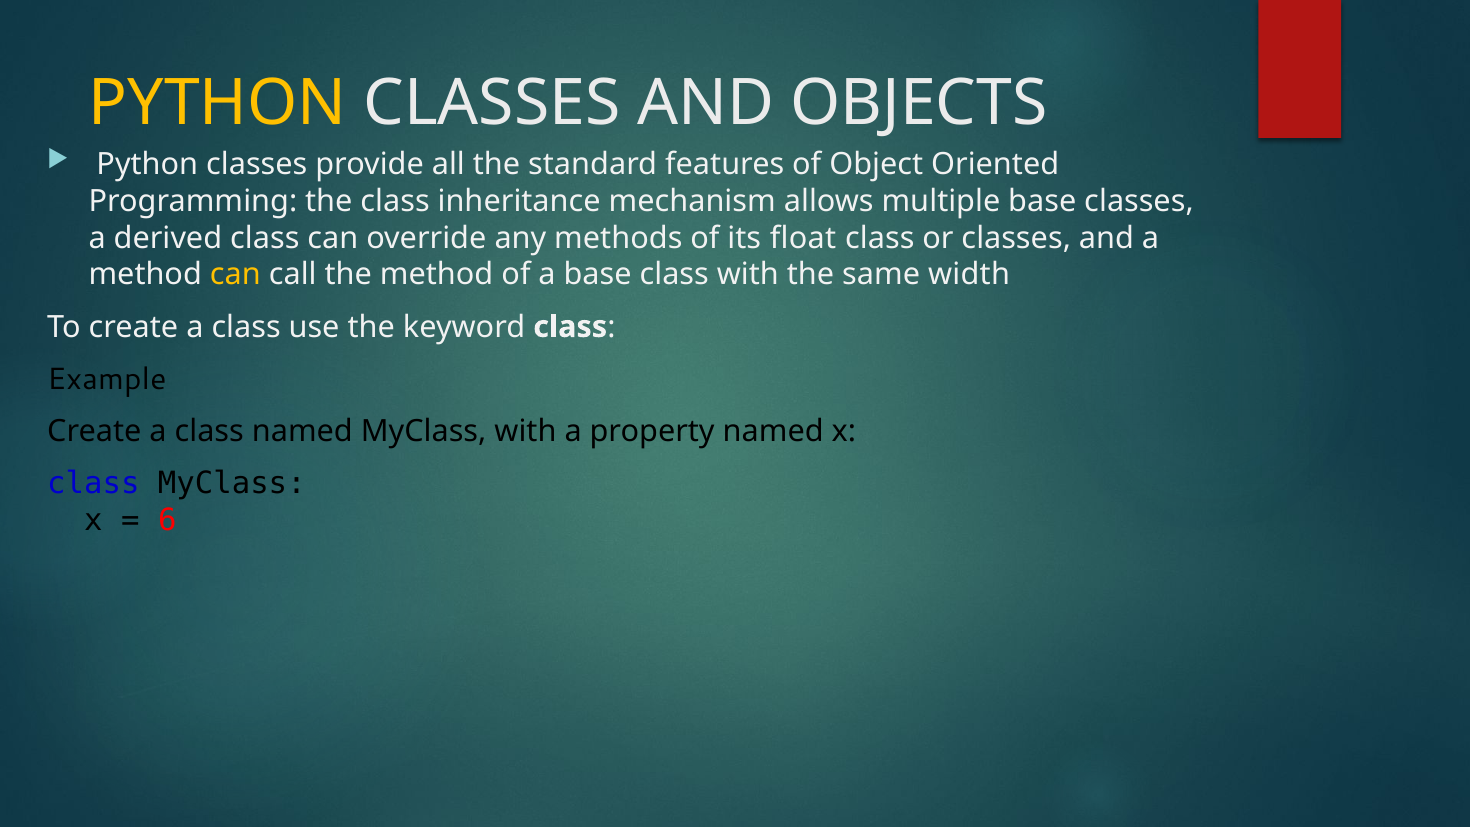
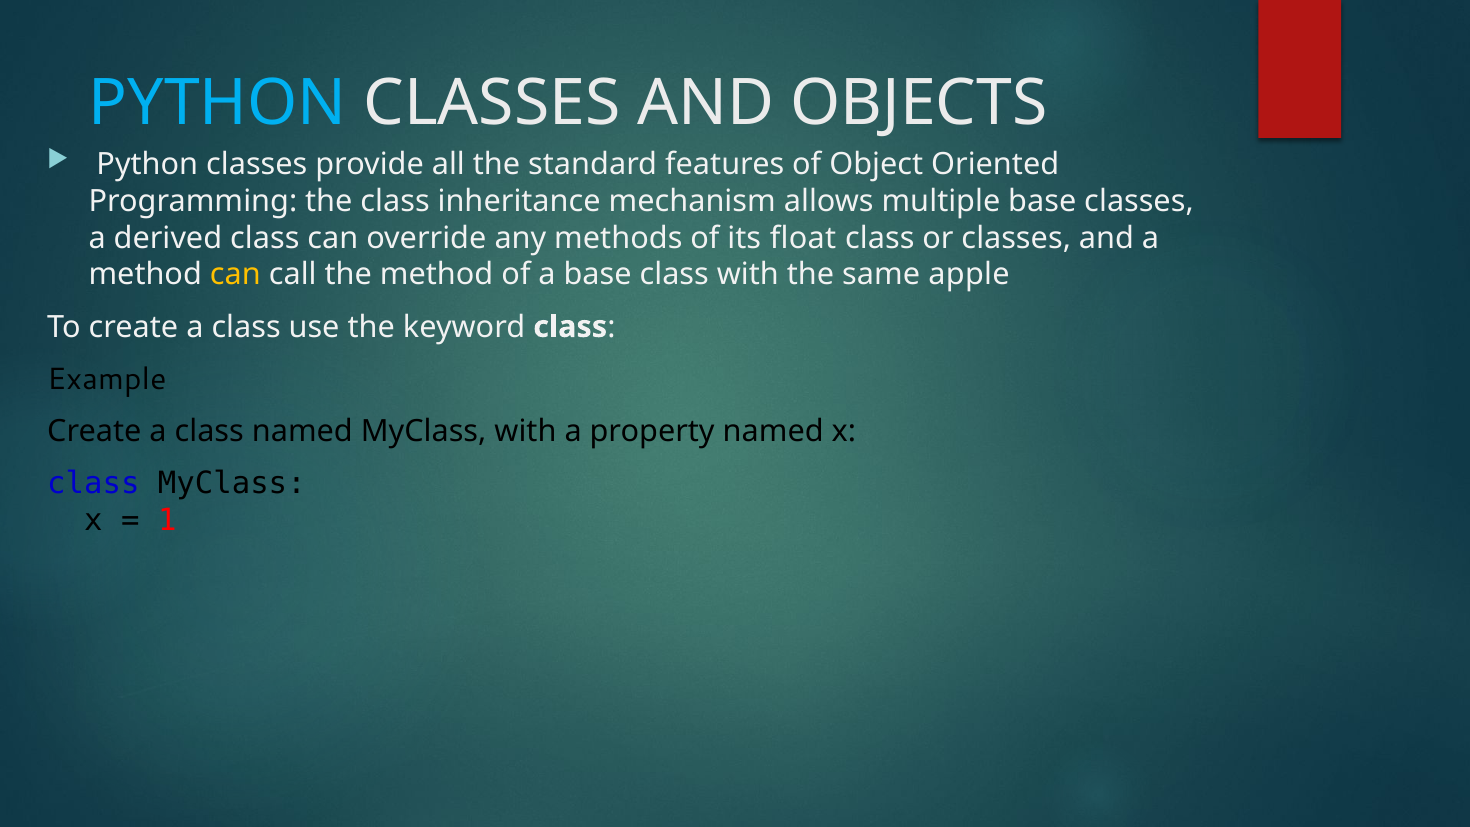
PYTHON colour: yellow -> light blue (218, 103)
width: width -> apple (969, 275)
6: 6 -> 1 (167, 520)
